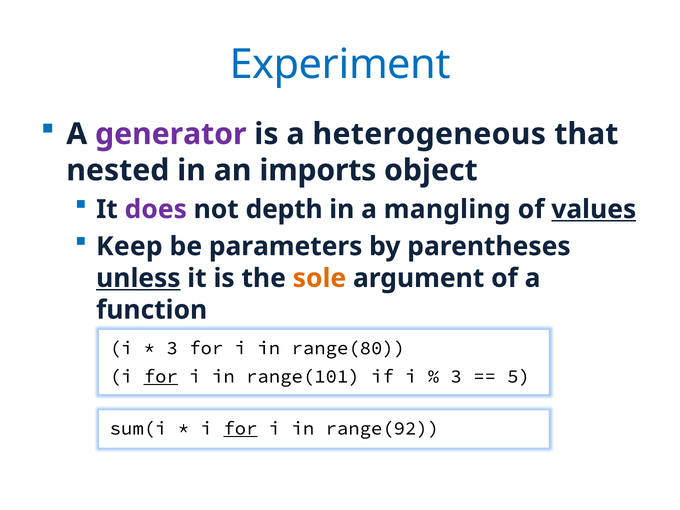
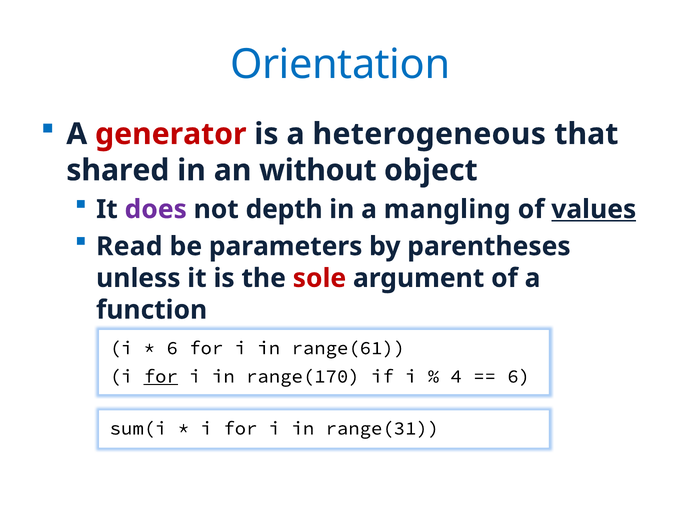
Experiment: Experiment -> Orientation (340, 65)
generator colour: purple -> red (171, 134)
nested: nested -> shared (118, 170)
imports: imports -> without (318, 170)
Keep: Keep -> Read (129, 246)
unless underline: present -> none (138, 278)
sole colour: orange -> red (319, 278)
3: 3 -> 6 (172, 348)
range(80: range(80 -> range(61 (348, 348)
range(101: range(101 -> range(170 (303, 376)
3: 3 -> 4 (456, 376)
5: 5 -> 6 (519, 376)
for underline: present -> none (240, 428)
range(92: range(92 -> range(31 (382, 428)
